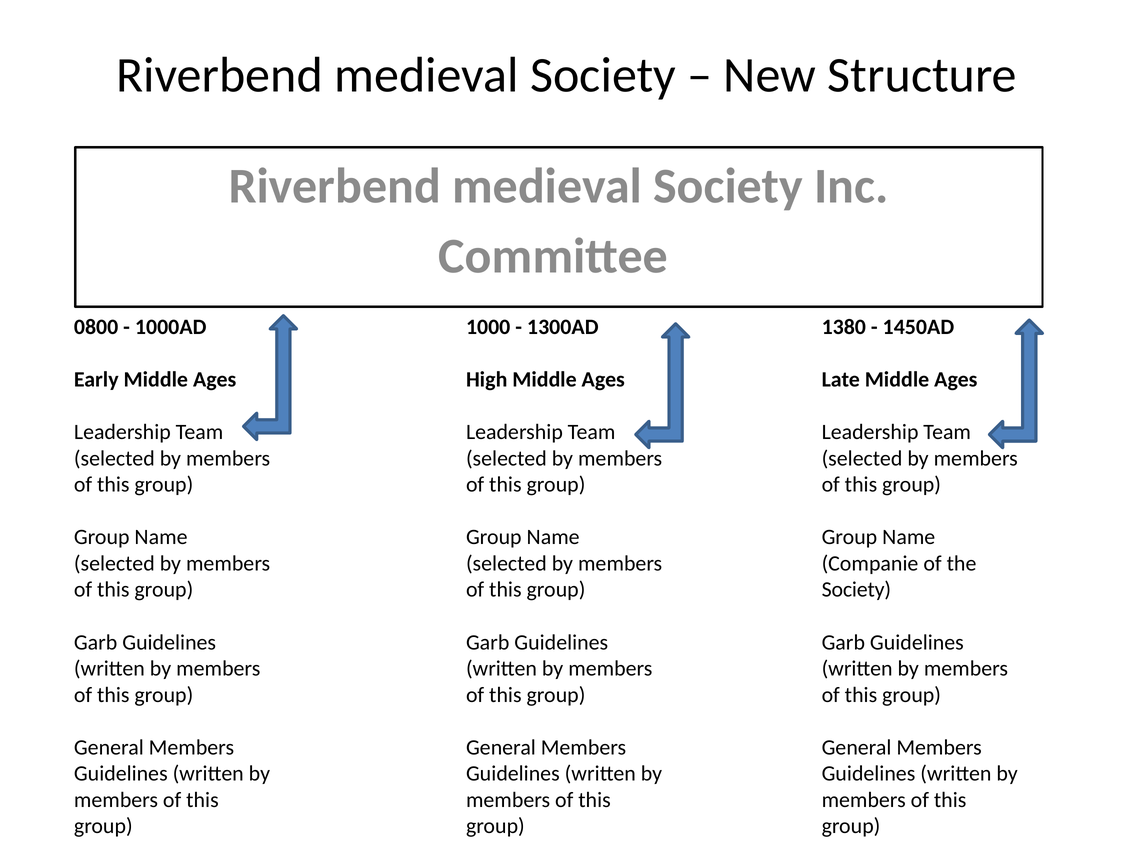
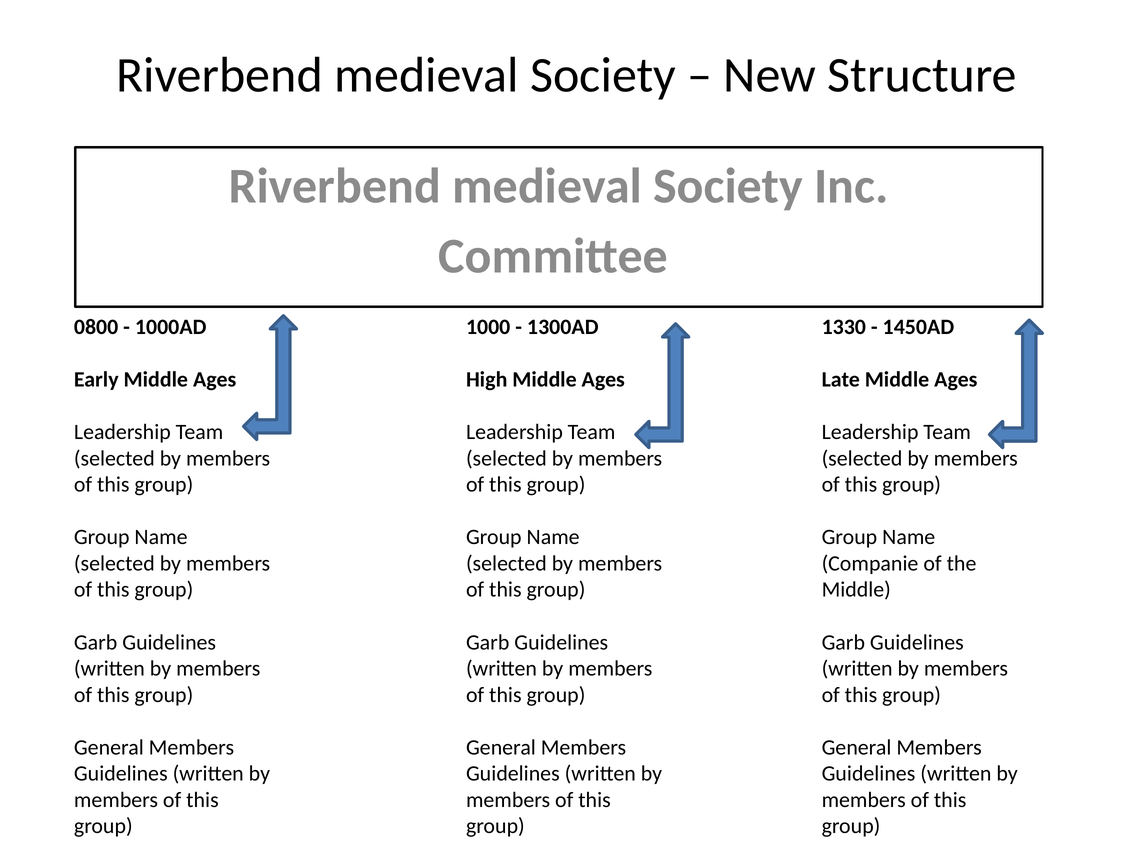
1380: 1380 -> 1330 (844, 327)
Society: Society -> Middle (856, 590)
